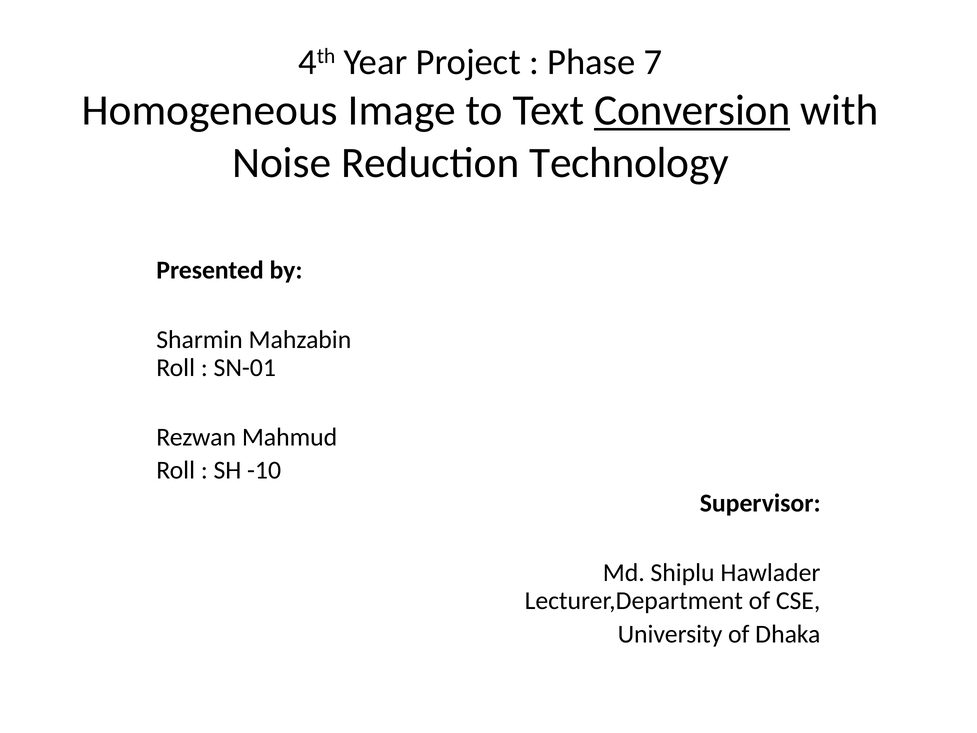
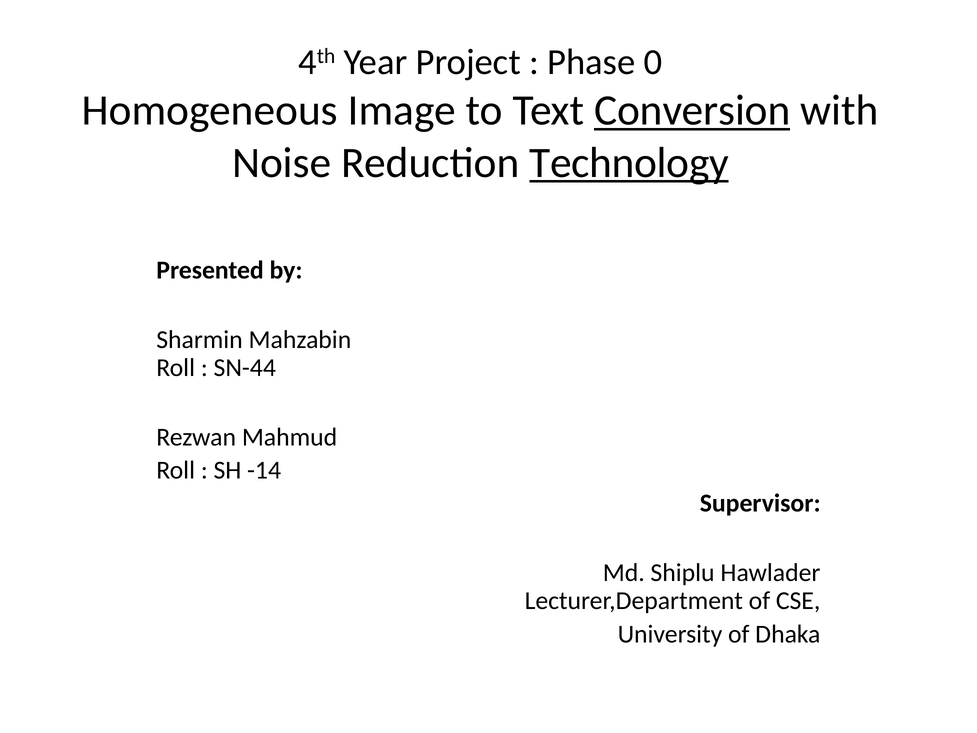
7: 7 -> 0 (653, 62)
Technology underline: none -> present (629, 163)
SN-01: SN-01 -> SN-44 (245, 367)
-10: -10 -> -14 (264, 470)
